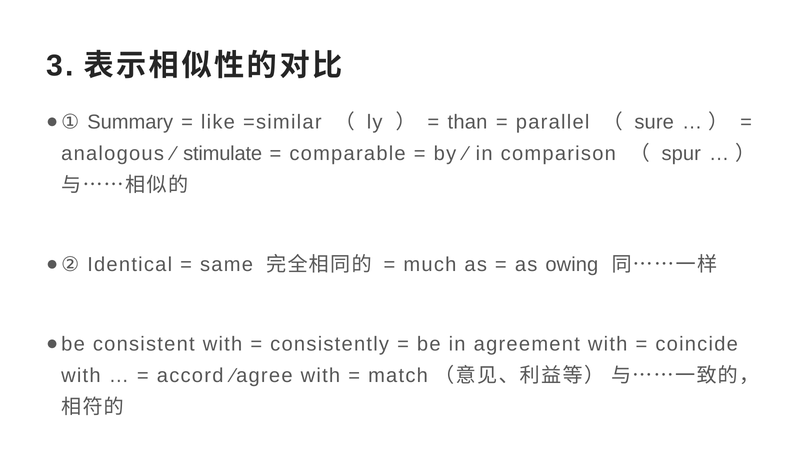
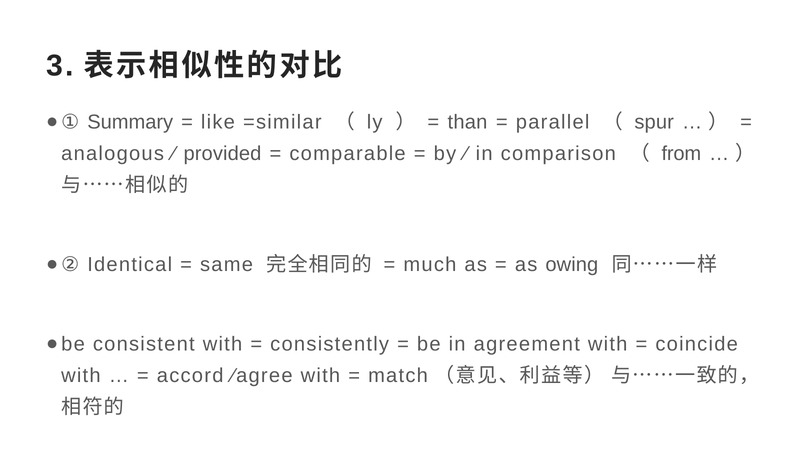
sure: sure -> spur (654, 122)
stimulate: stimulate -> provided (222, 154)
spur: spur -> from (681, 154)
